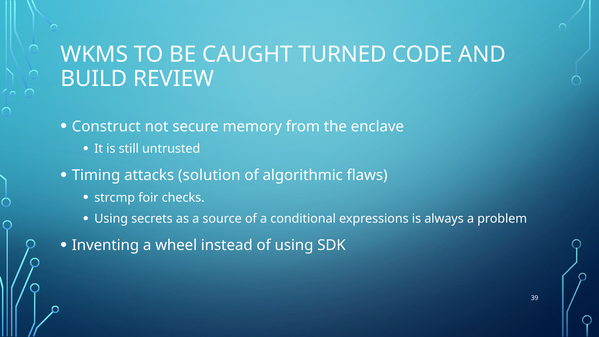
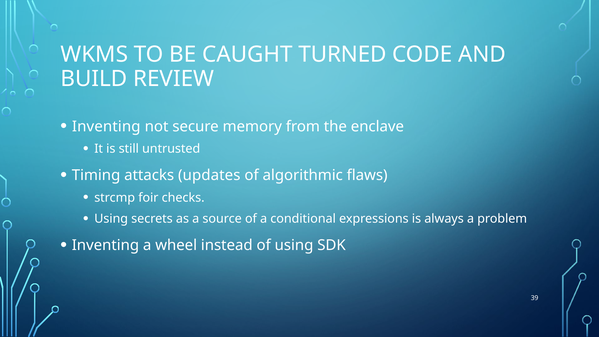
Construct: Construct -> Inventing (106, 126)
solution: solution -> updates (209, 175)
